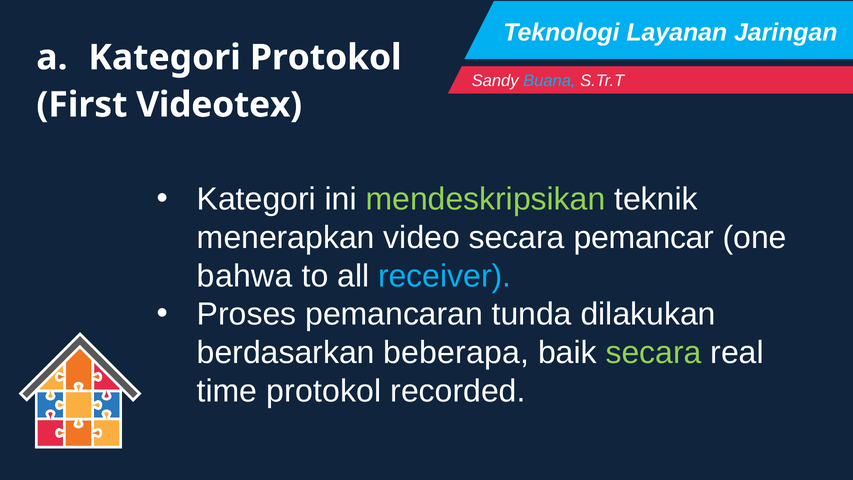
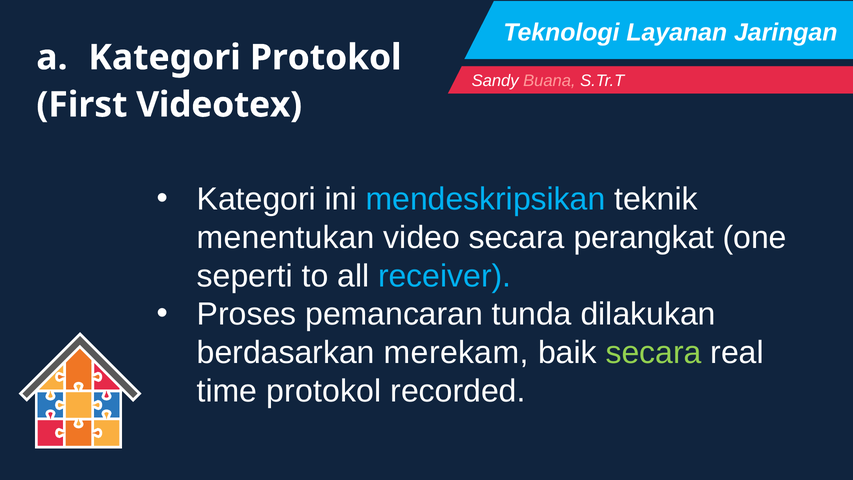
Buana colour: light blue -> pink (549, 81)
mendeskripsikan colour: light green -> light blue (486, 199)
menerapkan: menerapkan -> menentukan (286, 238)
pemancar: pemancar -> perangkat (644, 238)
bahwa: bahwa -> seperti (245, 276)
beberapa: beberapa -> merekam (456, 353)
